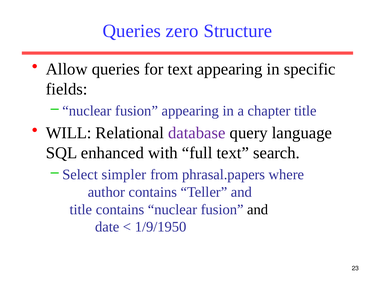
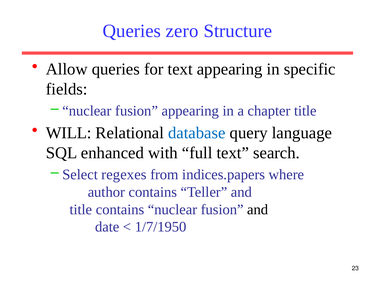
database colour: purple -> blue (197, 133)
simpler: simpler -> regexes (124, 175)
phrasal.papers: phrasal.papers -> indices.papers (224, 175)
1/9/1950: 1/9/1950 -> 1/7/1950 (161, 227)
